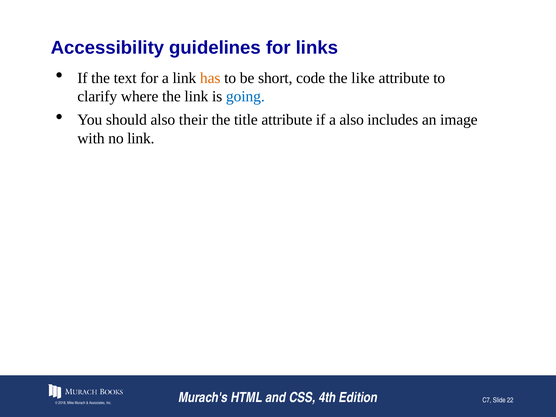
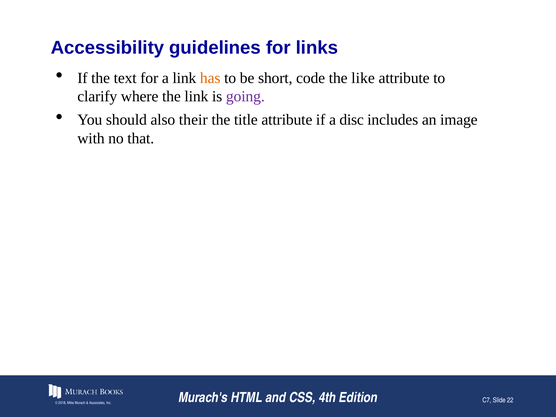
going colour: blue -> purple (245, 97)
a also: also -> disc (352, 120)
no link: link -> that (141, 138)
